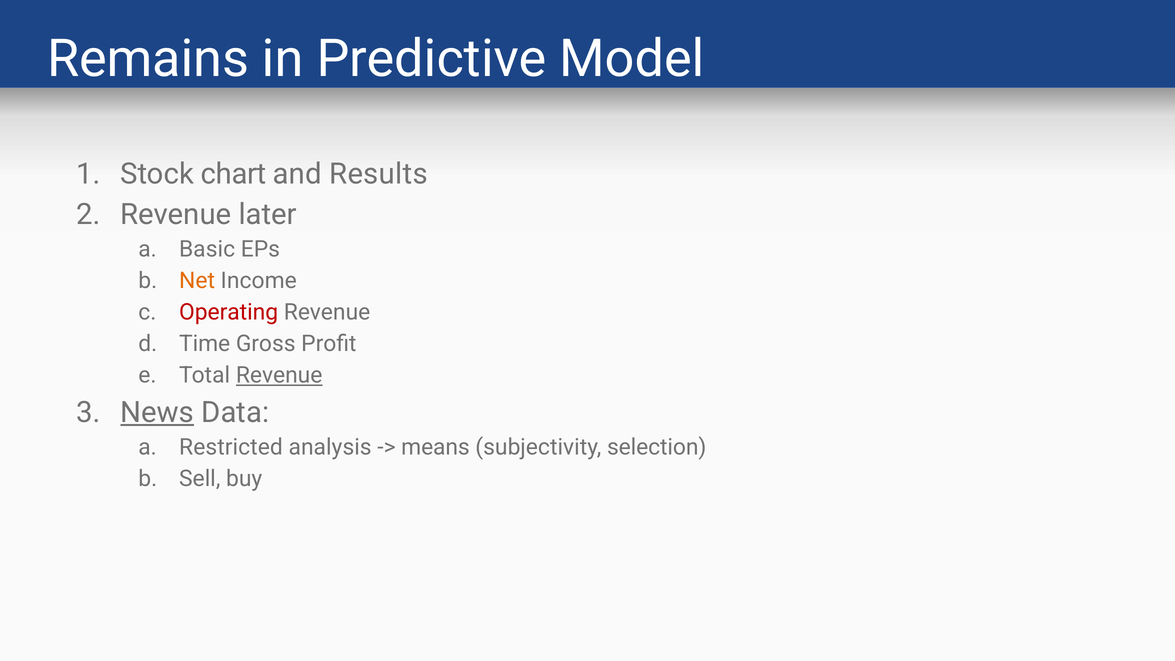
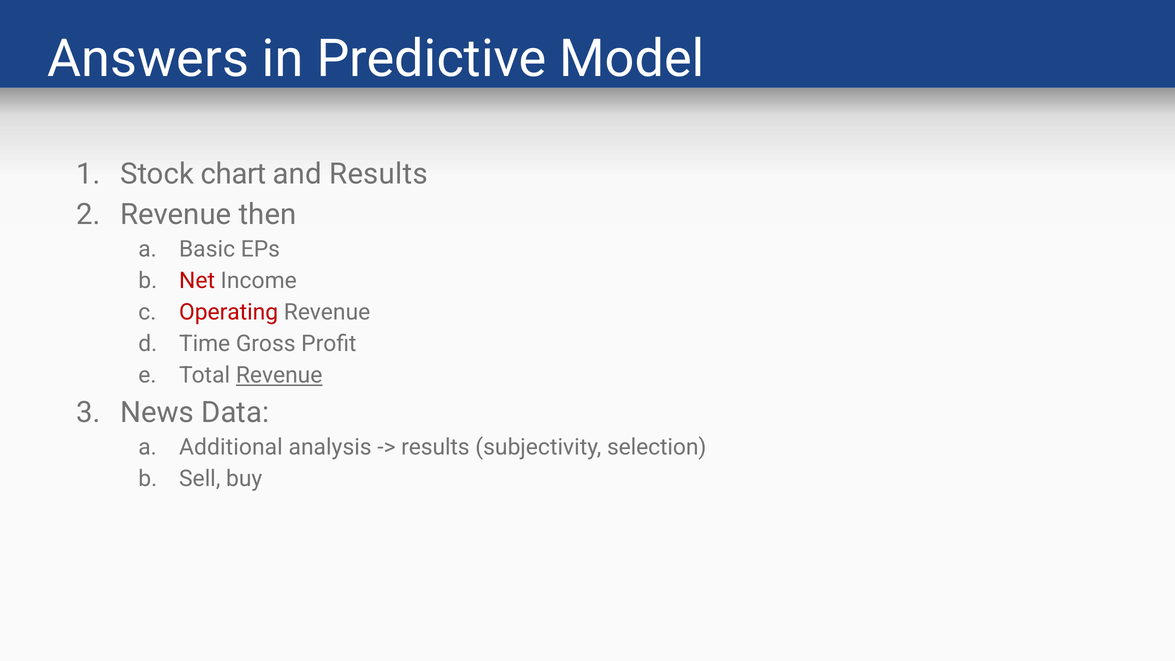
Remains: Remains -> Answers (148, 59)
later: later -> then (267, 214)
Net colour: orange -> red (197, 281)
News underline: present -> none (157, 412)
Restricted: Restricted -> Additional (231, 447)
means: means -> results (435, 447)
